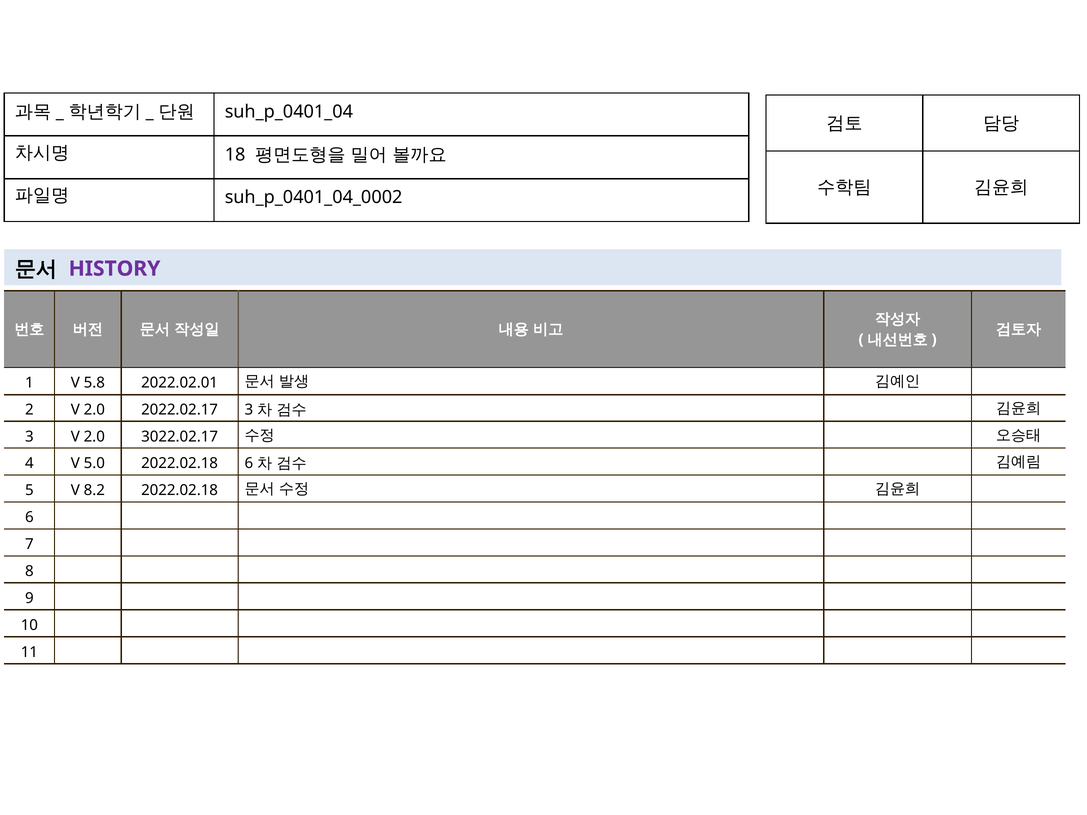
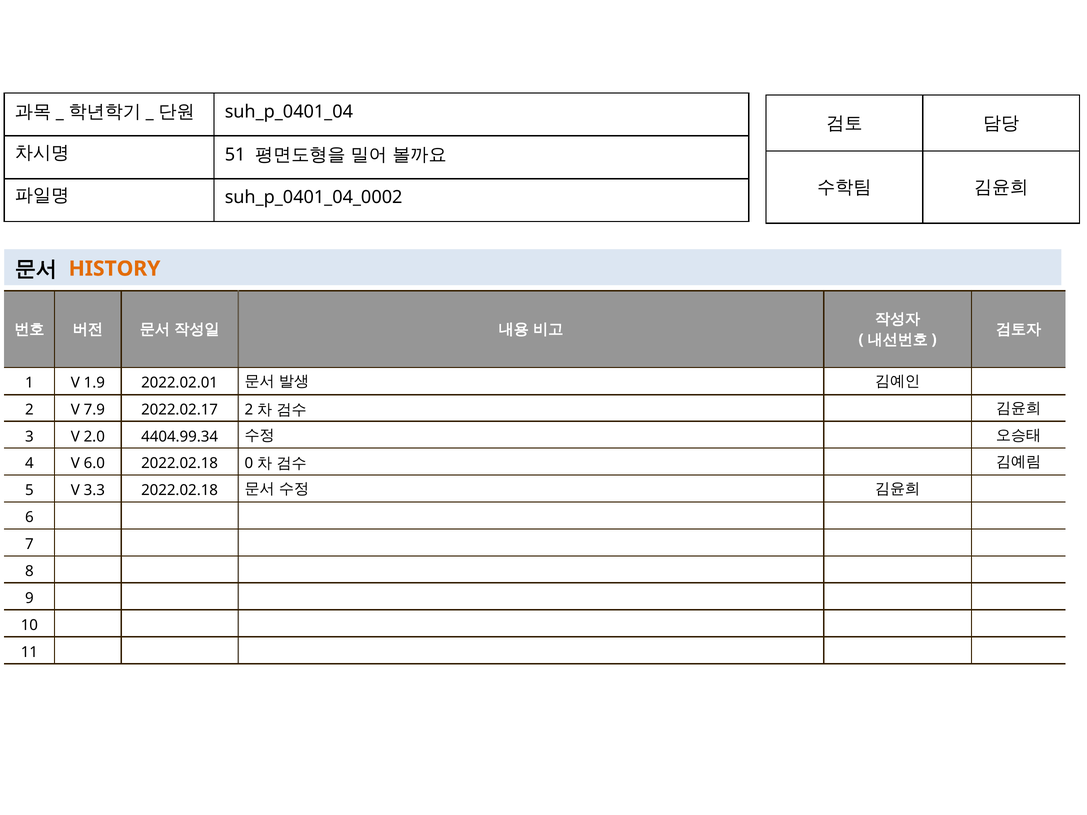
18: 18 -> 51 (235, 155)
HISTORY colour: purple -> orange (115, 269)
5.8: 5.8 -> 1.9 (94, 383)
2 V 2.0: 2.0 -> 7.9 (94, 410)
2022.02.17 3: 3 -> 2 (249, 410)
3022.02.17: 3022.02.17 -> 4404.99.34 (180, 437)
5.0: 5.0 -> 6.0 (94, 464)
2022.02.18 6: 6 -> 0 (249, 464)
8.2: 8.2 -> 3.3 (94, 491)
